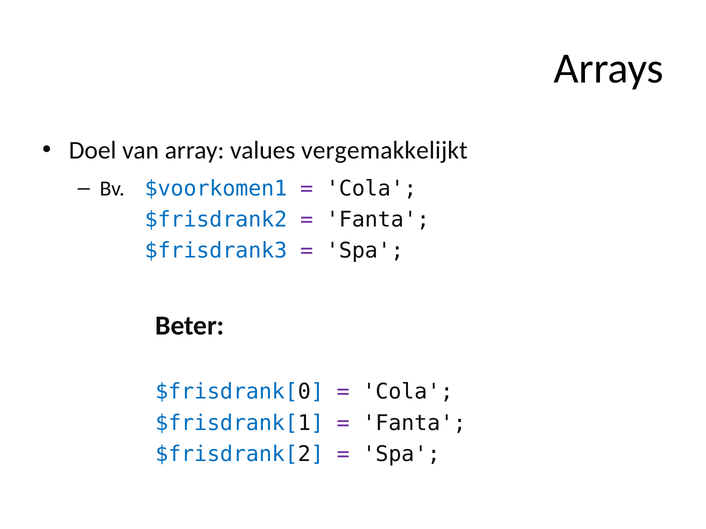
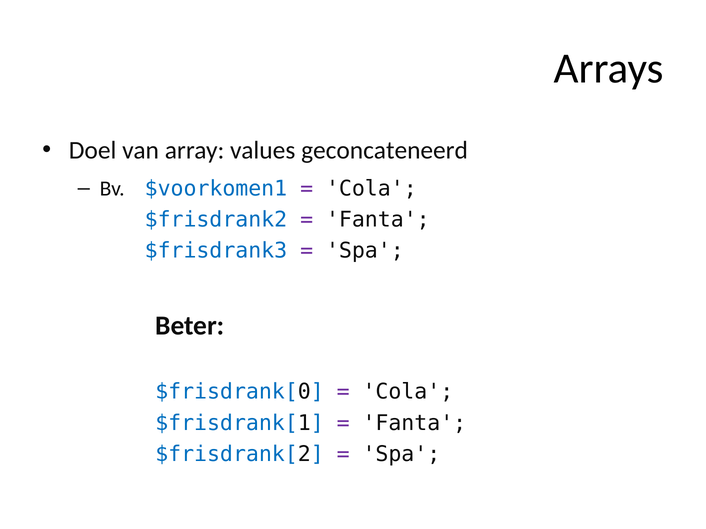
vergemakkelijkt: vergemakkelijkt -> geconcateneerd (385, 150)
